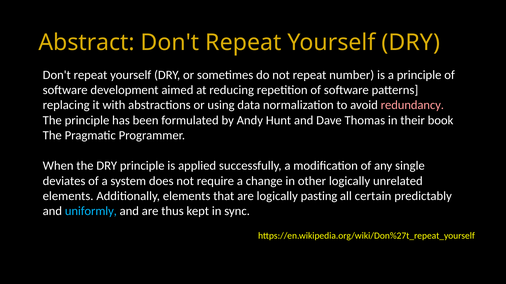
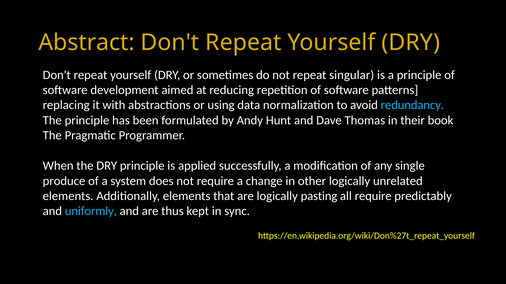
number: number -> singular (352, 75)
redundancy colour: pink -> light blue (412, 105)
deviates: deviates -> produce (64, 181)
all certain: certain -> require (373, 196)
